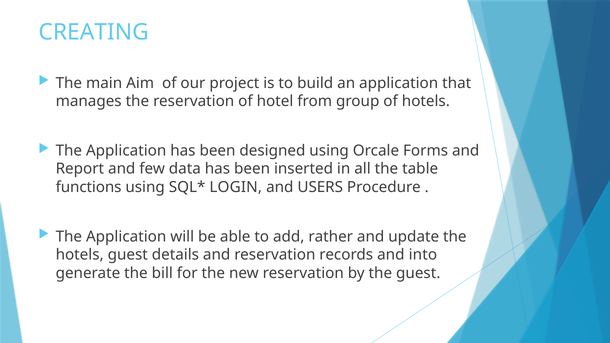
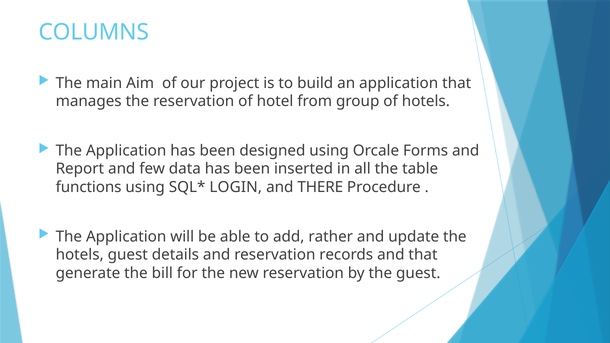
CREATING: CREATING -> COLUMNS (94, 32)
USERS: USERS -> THERE (320, 187)
and into: into -> that (423, 255)
